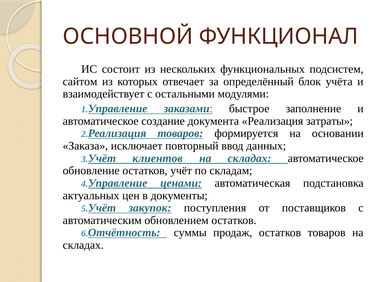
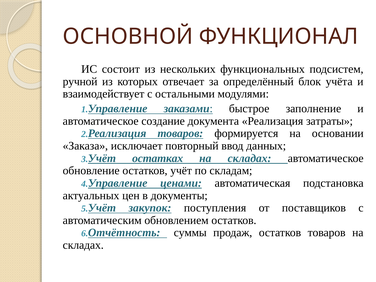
сайтом: сайтом -> ручной (80, 81)
клиентов: клиентов -> остатках (158, 158)
